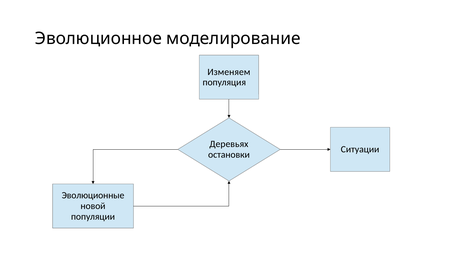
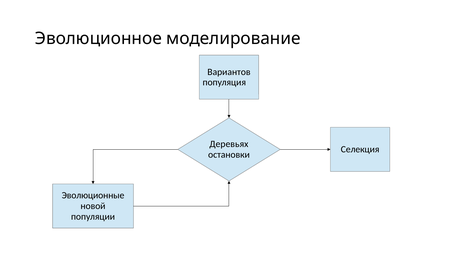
Изменяем: Изменяем -> Вариантов (229, 72)
Ситуации: Ситуации -> Селекция (360, 150)
